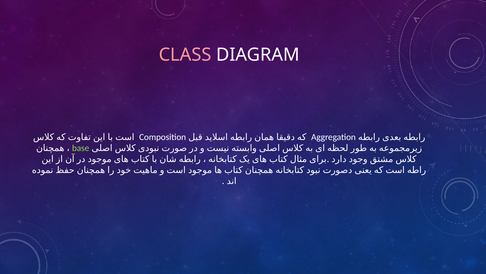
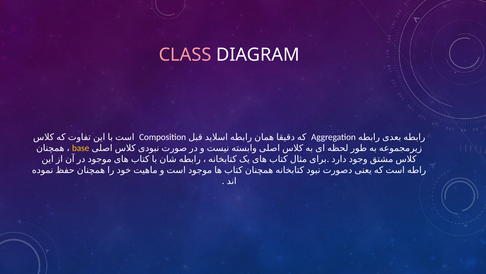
base colour: light green -> yellow (81, 148)
